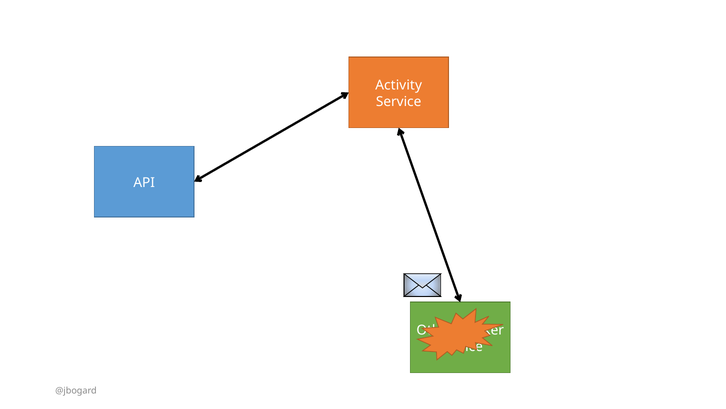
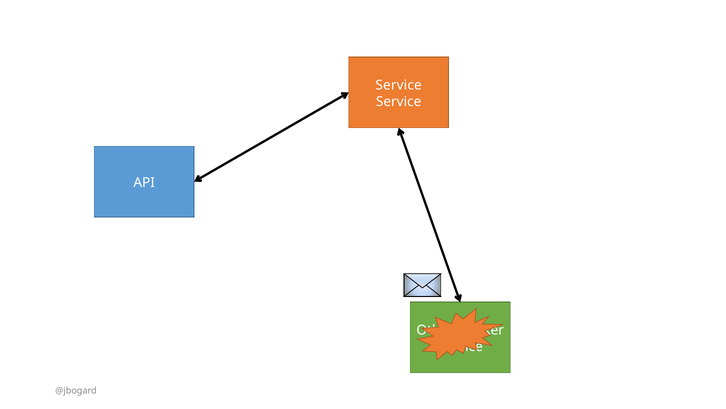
Activity: Activity -> Service (399, 85)
